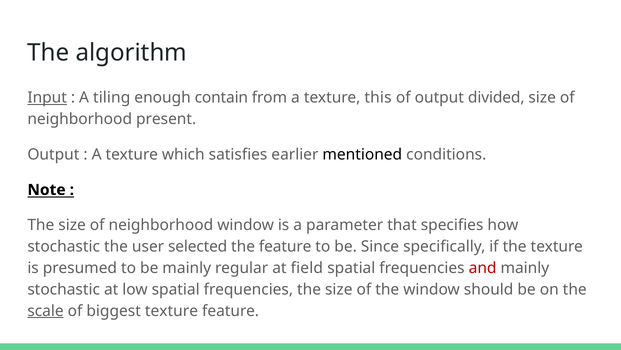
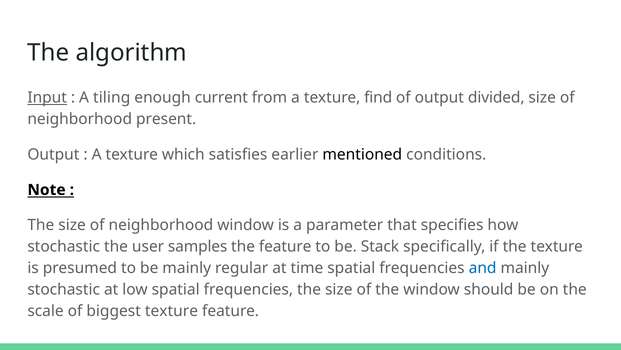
contain: contain -> current (221, 98)
this: this -> find (378, 98)
selected: selected -> samples (198, 246)
Since: Since -> Stack (380, 246)
field: field -> time (307, 268)
and colour: red -> blue (483, 268)
scale underline: present -> none (46, 310)
